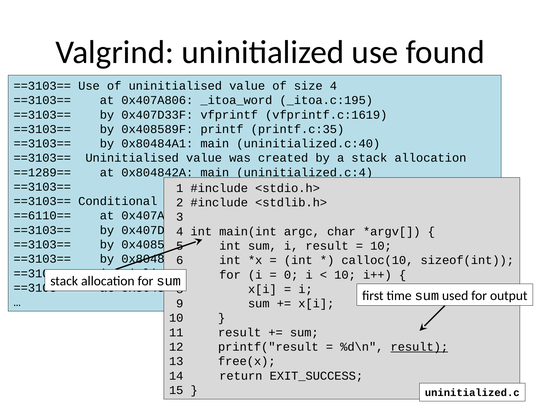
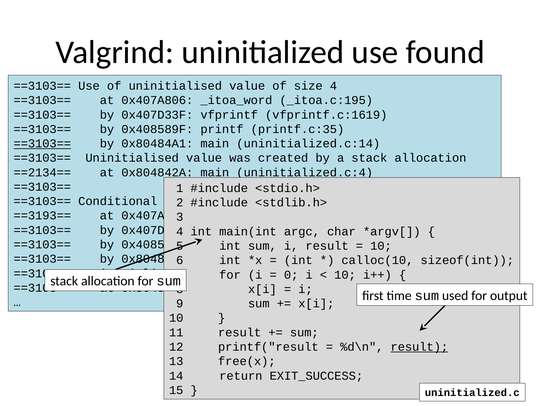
==3103== underline: none -> present (42, 143)
uninitialized.c:40: uninitialized.c:40 -> uninitialized.c:14 (308, 143)
==1289==: ==1289== -> ==2134== (42, 172)
==6110==: ==6110== -> ==3193== (42, 216)
